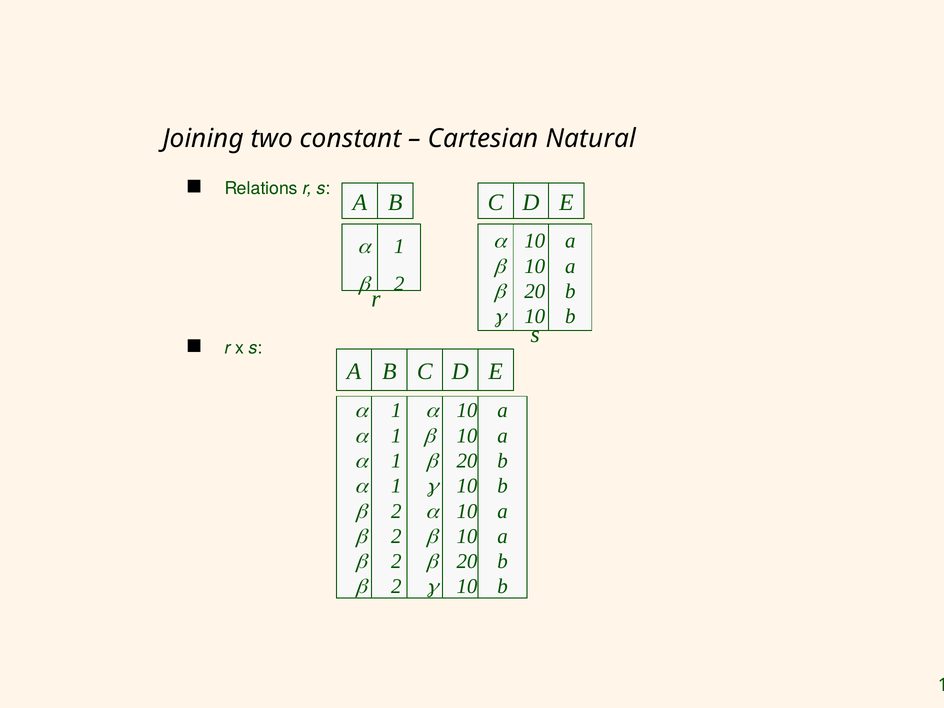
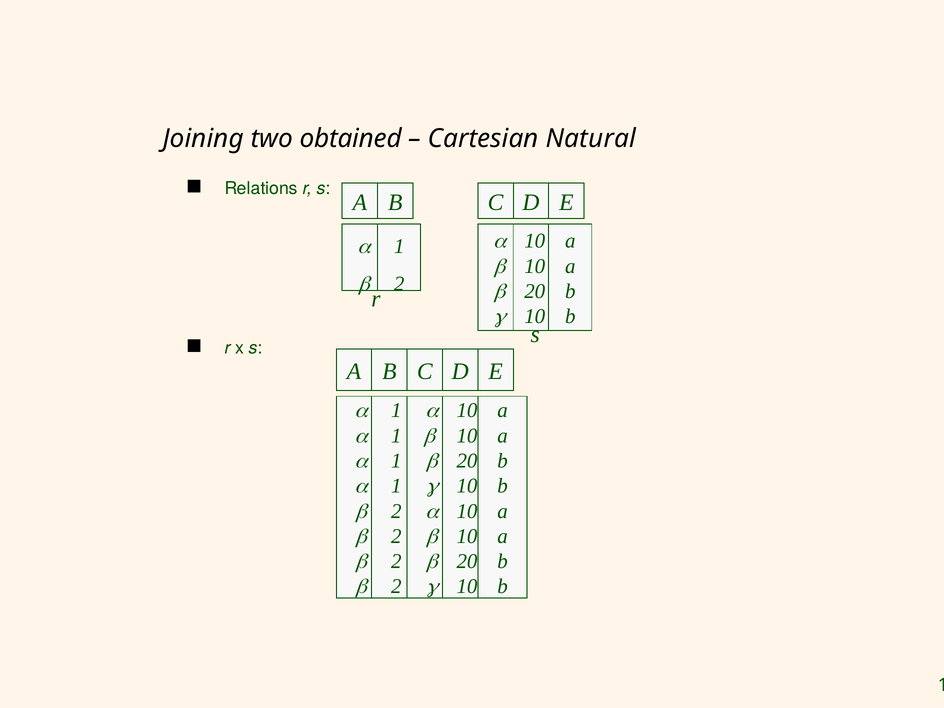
constant: constant -> obtained (351, 139)
